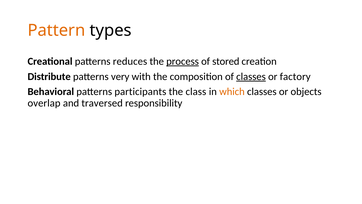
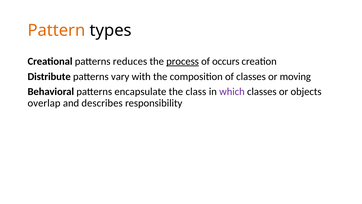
stored: stored -> occurs (226, 61)
very: very -> vary (120, 76)
classes underline: present -> none (251, 76)
factory: factory -> moving (295, 76)
participants: participants -> encapsulate (140, 92)
which colour: orange -> purple (232, 92)
traversed: traversed -> describes (102, 103)
